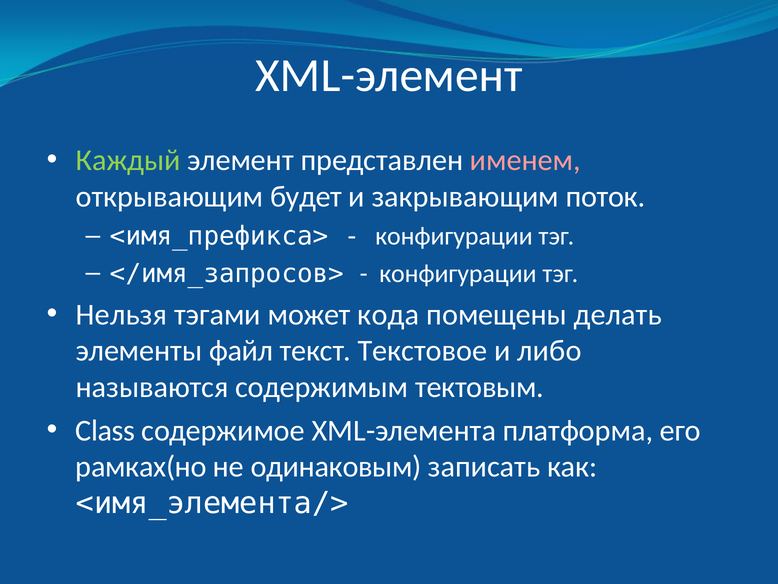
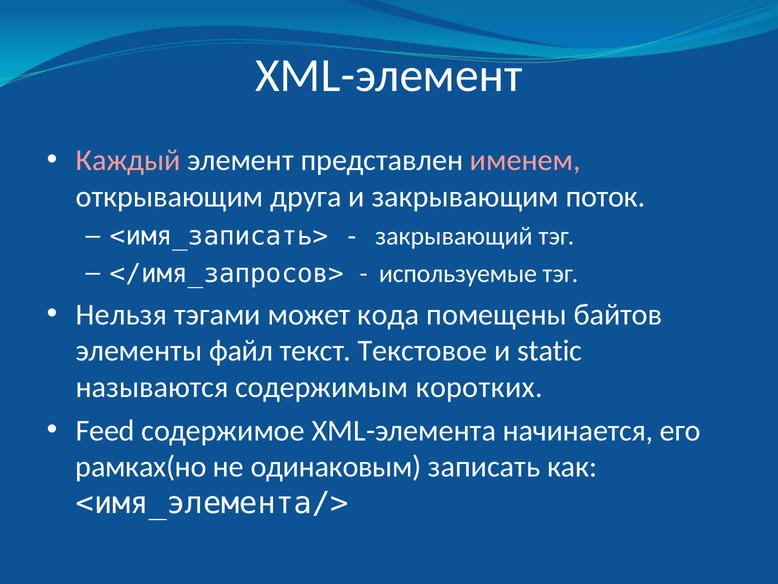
Каждый colour: light green -> pink (128, 160)
будет: будет -> друга (306, 197)
<имя_префикса>: <имя_префикса> -> <имя_записать> (219, 236)
конфигурации: конфигурации -> закрывающий (454, 236)
конфигурации: конфигурации -> используемые (458, 273)
делать: делать -> байтов (618, 314)
либо: либо -> static (550, 351)
тектовым: тектовым -> коротких (479, 387)
Class: Class -> Feed (105, 430)
платформа: платформа -> начинается (578, 430)
